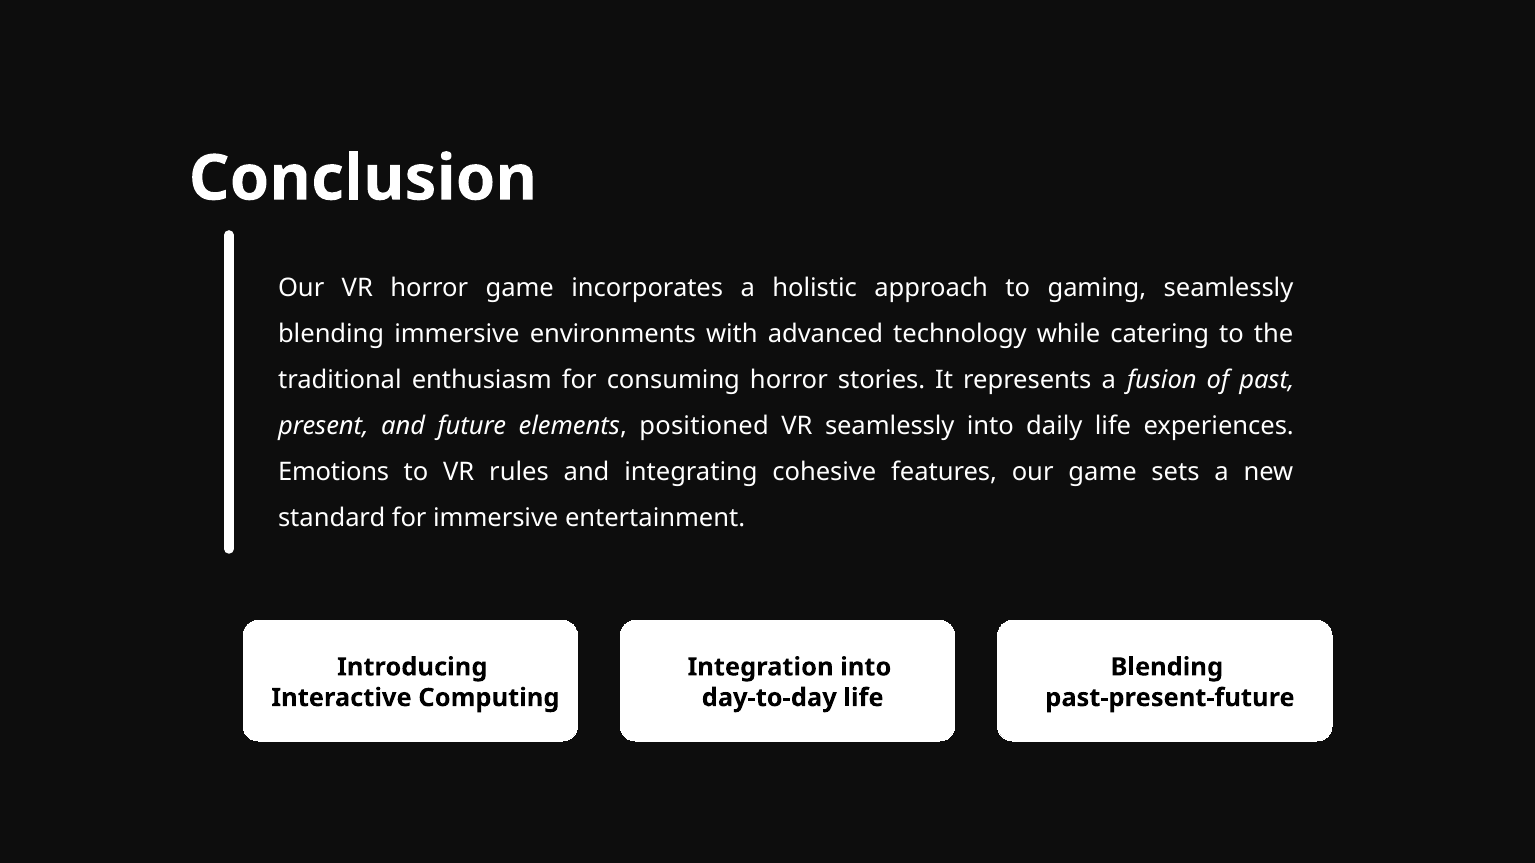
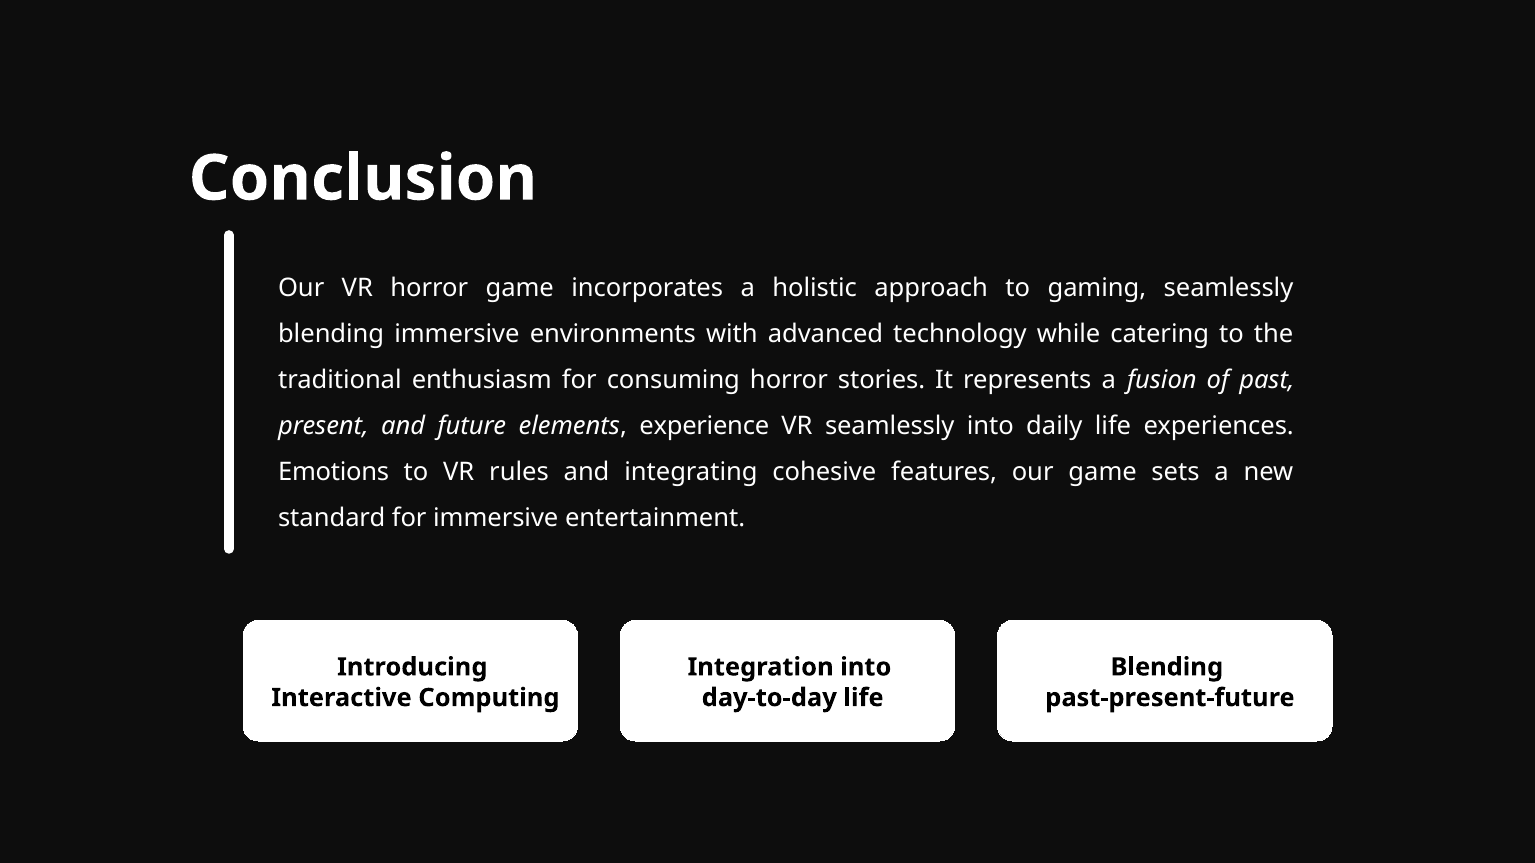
positioned: positioned -> experience (704, 426)
